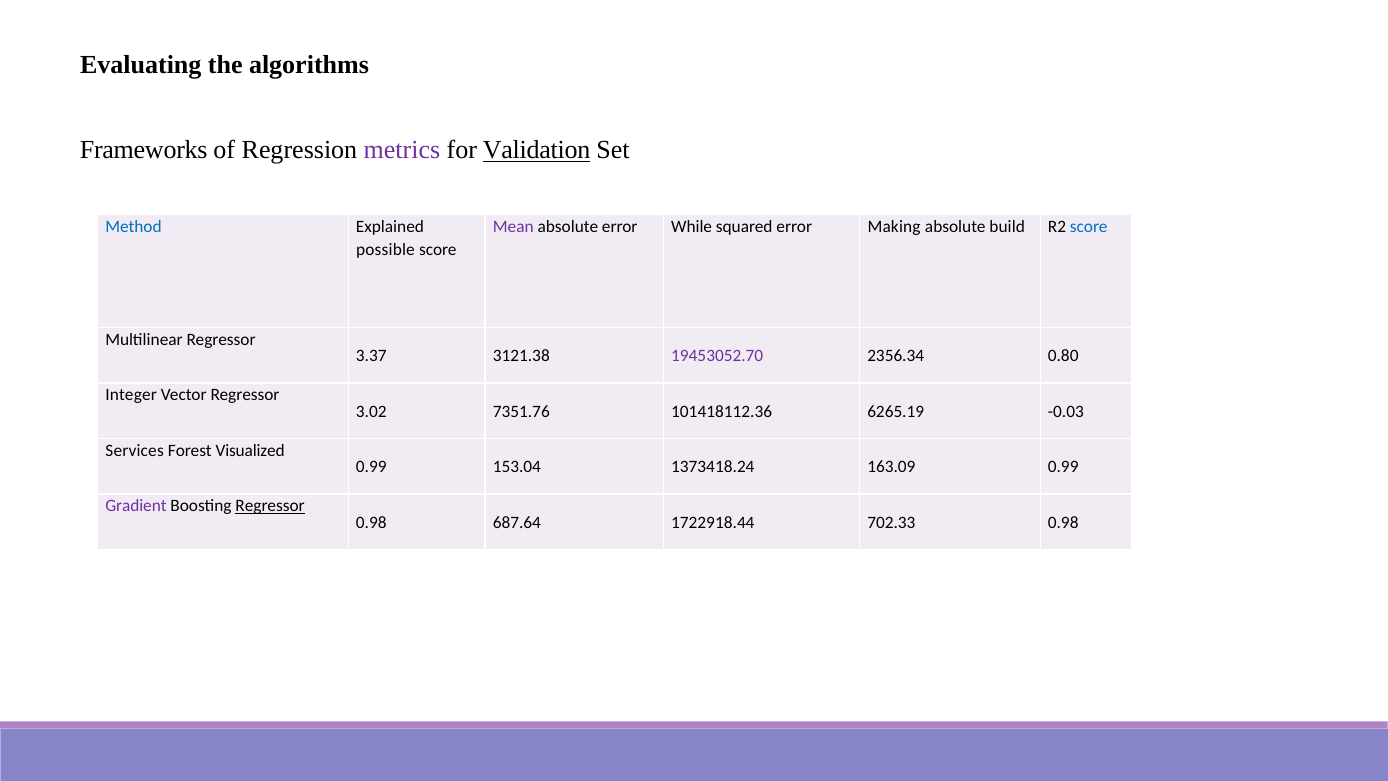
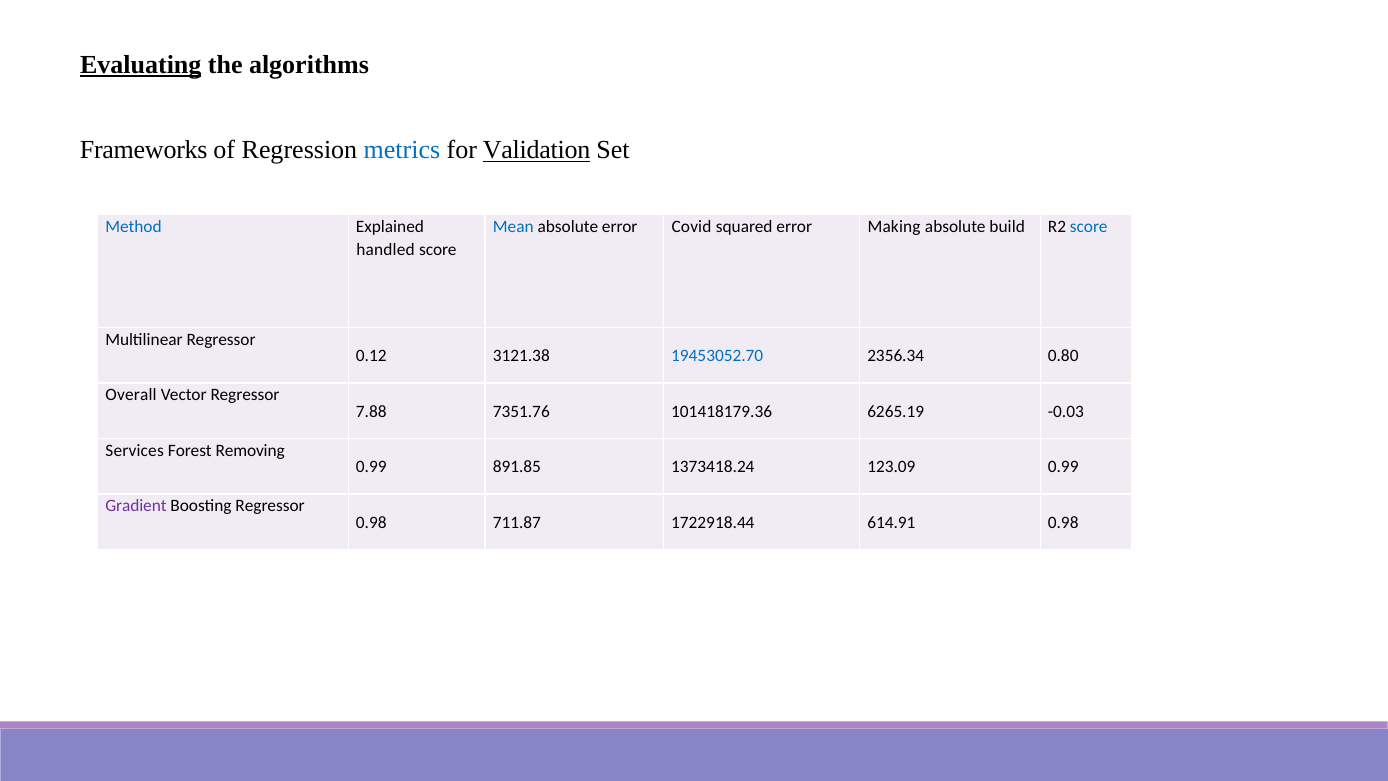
Evaluating underline: none -> present (141, 65)
metrics colour: purple -> blue (402, 150)
Mean colour: purple -> blue (513, 227)
While: While -> Covid (692, 227)
possible: possible -> handled (385, 250)
3.37: 3.37 -> 0.12 (371, 356)
19453052.70 colour: purple -> blue (717, 356)
Integer: Integer -> Overall (131, 395)
3.02: 3.02 -> 7.88 (371, 411)
101418112.36: 101418112.36 -> 101418179.36 (722, 411)
Visualized: Visualized -> Removing (250, 451)
153.04: 153.04 -> 891.85 (517, 467)
163.09: 163.09 -> 123.09 (891, 467)
Regressor underline: present -> none (270, 506)
687.64: 687.64 -> 711.87 (517, 523)
702.33: 702.33 -> 614.91 (891, 523)
